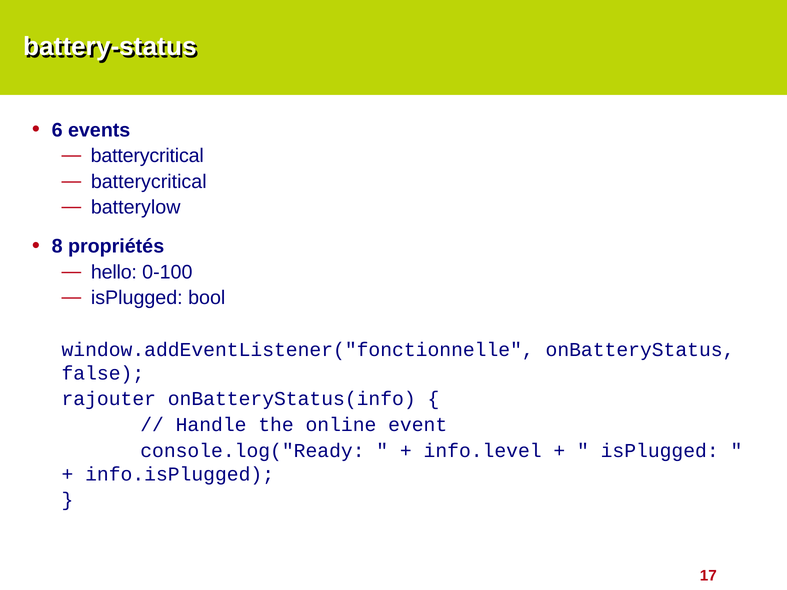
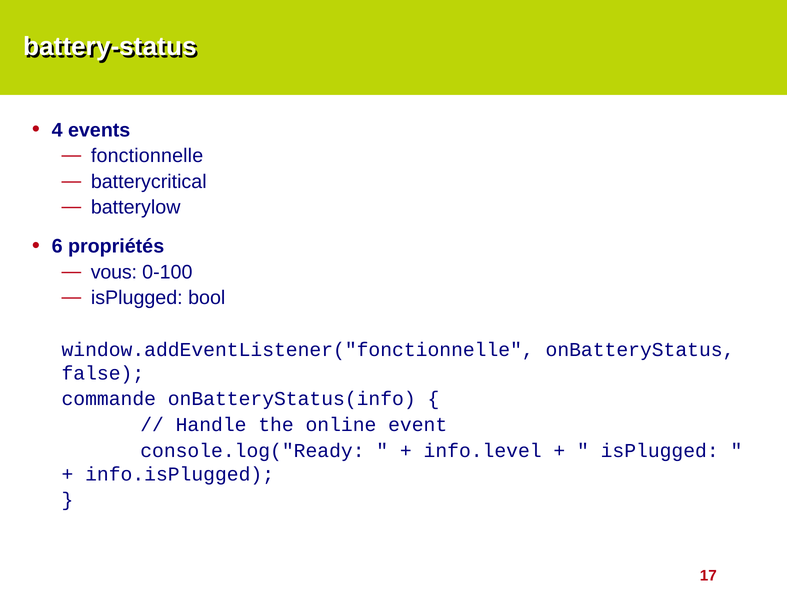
6: 6 -> 4 (57, 130)
batterycritical: batterycritical -> fonctionnelle (147, 156)
8: 8 -> 6 (57, 246)
hello: hello -> vous (114, 272)
rajouter: rajouter -> commande (109, 399)
